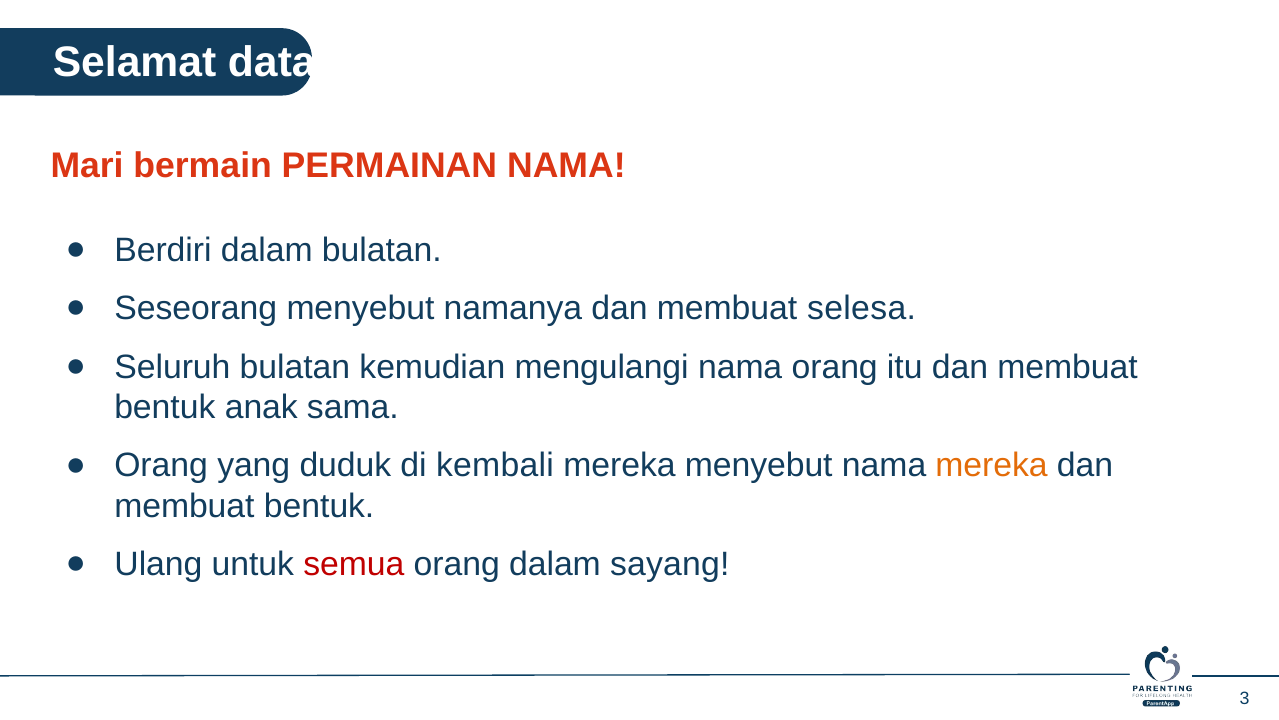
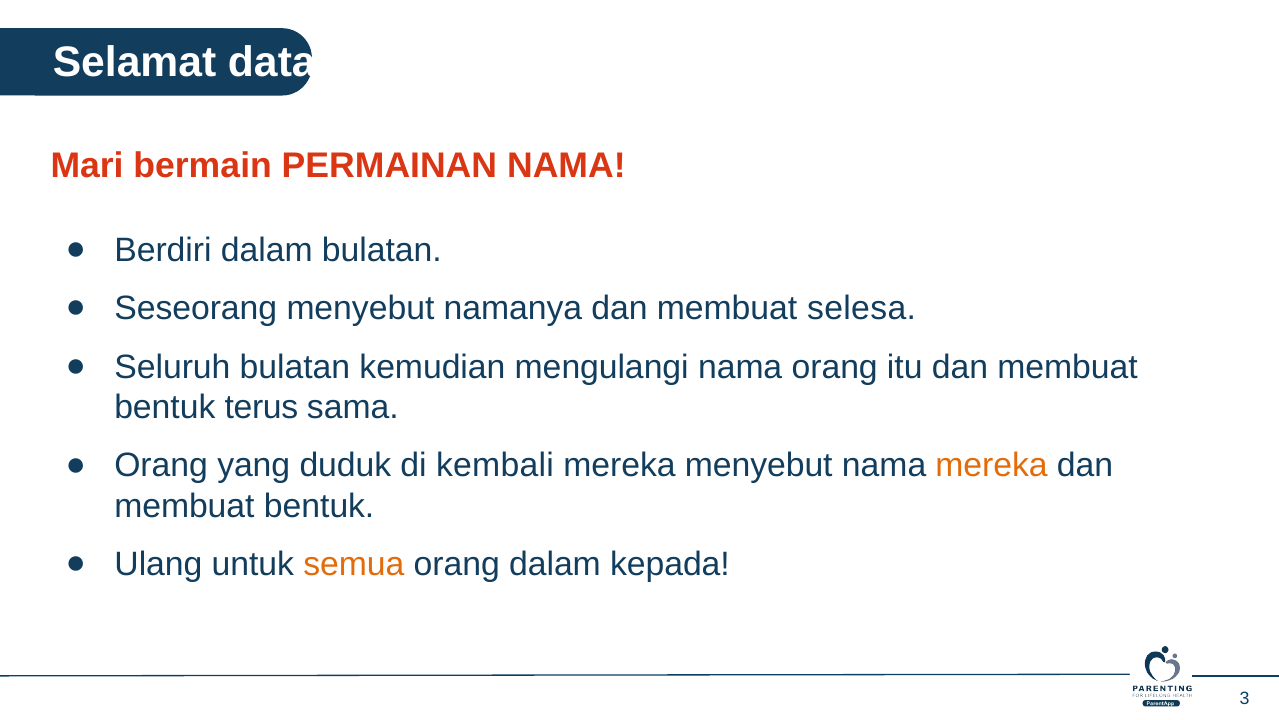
anak: anak -> terus (261, 407)
semua colour: red -> orange (354, 564)
sayang: sayang -> kepada (670, 564)
